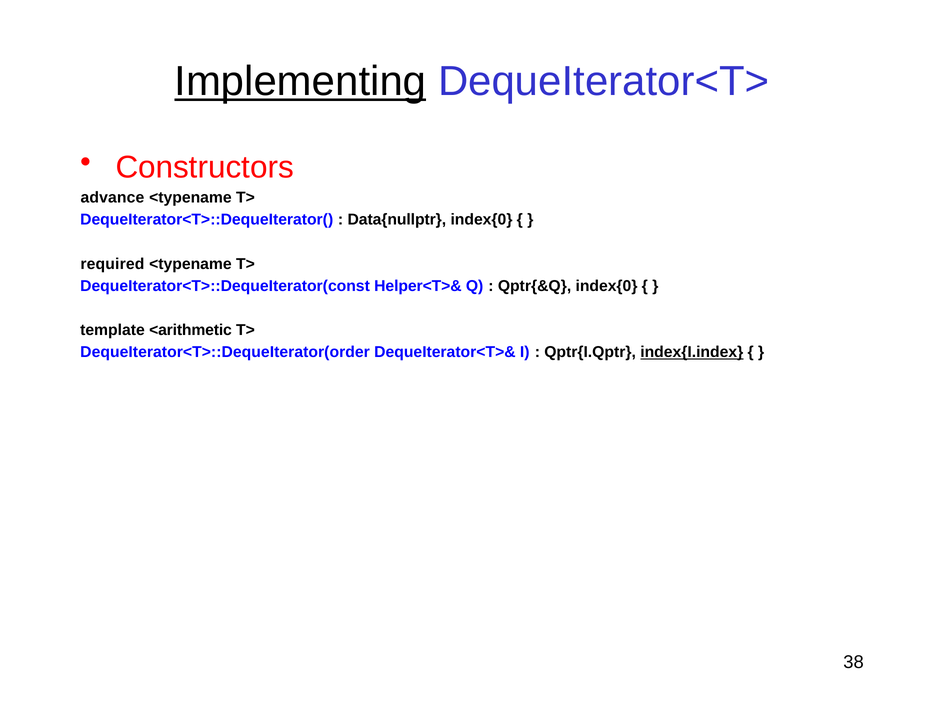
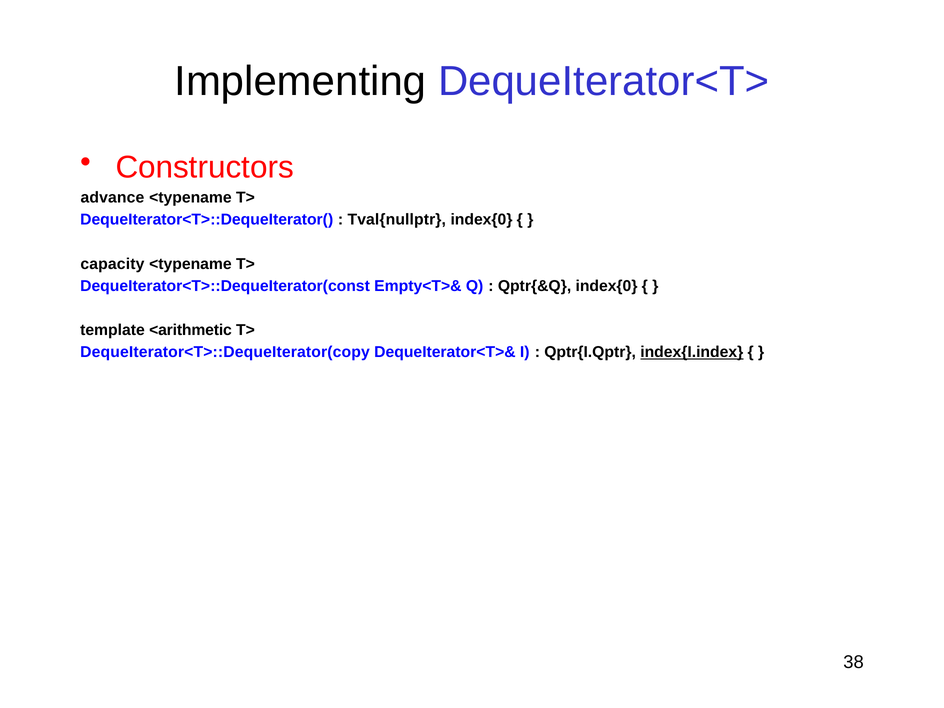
Implementing underline: present -> none (300, 82)
Data{nullptr: Data{nullptr -> Tval{nullptr (397, 220)
required: required -> capacity (112, 264)
Helper<T>&: Helper<T>& -> Empty<T>& (418, 286)
DequeIterator<T>::DequeIterator(order: DequeIterator<T>::DequeIterator(order -> DequeIterator<T>::DequeIterator(copy (225, 352)
